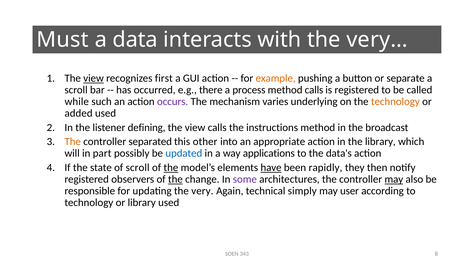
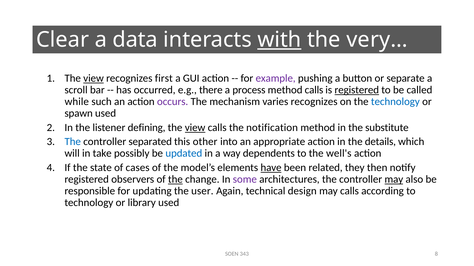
Must: Must -> Clear (63, 40)
with underline: none -> present (279, 40)
example colour: orange -> purple (276, 79)
registered underline: none -> present (357, 90)
varies underlying: underlying -> recognizes (314, 102)
technology colour: orange -> blue (395, 102)
added: added -> spawn (79, 114)
view underline: none -> present (195, 128)
instructions: instructions -> notification (272, 128)
broadcast: broadcast -> substitute (387, 128)
The colour: orange -> blue (73, 142)
the library: library -> details (380, 142)
part: part -> take (102, 154)
applications: applications -> dependents (269, 154)
data's: data's -> well's (339, 154)
of scroll: scroll -> cases (138, 168)
the underline: present -> none (171, 168)
rapidly: rapidly -> related (326, 168)
very: very -> user (202, 191)
simply: simply -> design (302, 191)
may user: user -> calls (350, 191)
